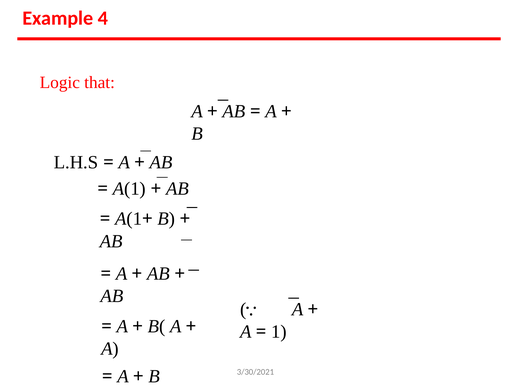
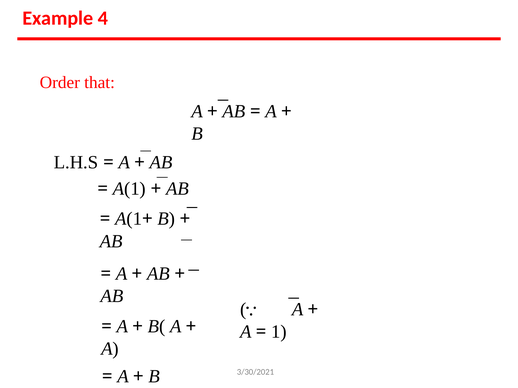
Logic: Logic -> Order (60, 83)
